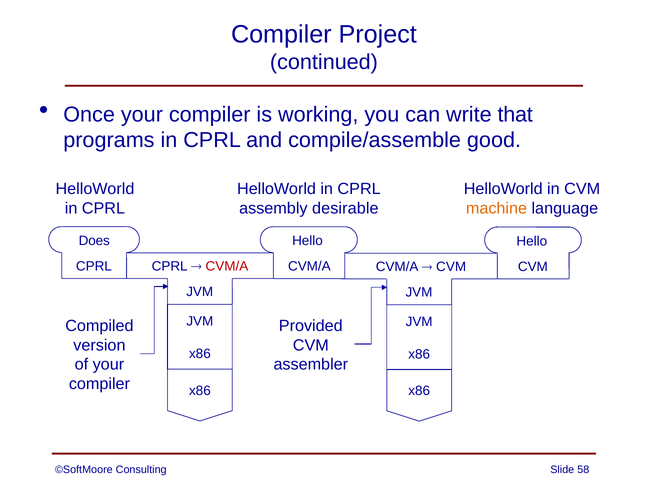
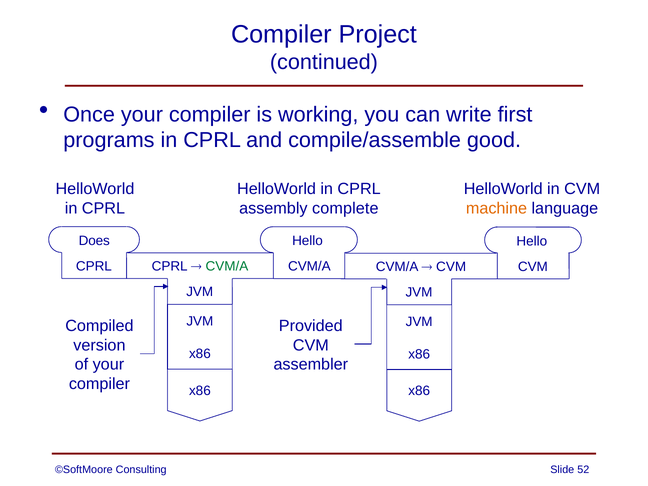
that: that -> first (515, 114)
desirable: desirable -> complete (345, 208)
CVM/A colour: red -> green (227, 266)
58: 58 -> 52 (583, 469)
